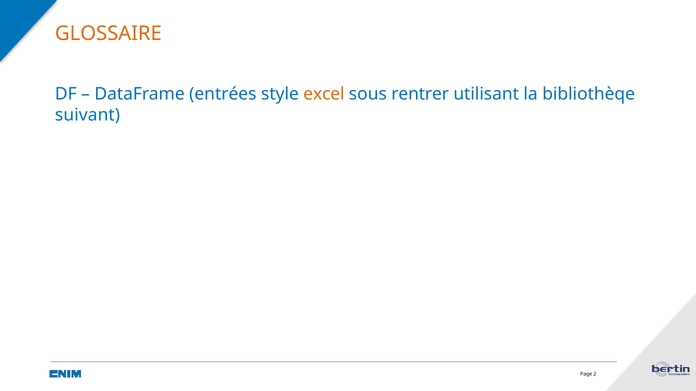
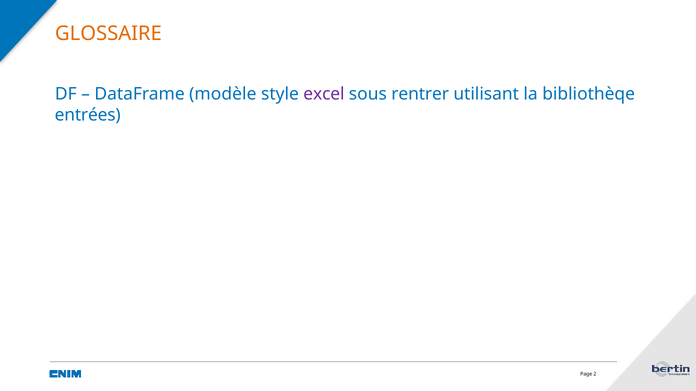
entrées: entrées -> modèle (223, 94)
excel colour: orange -> purple (324, 94)
suivant: suivant -> entrées (88, 115)
